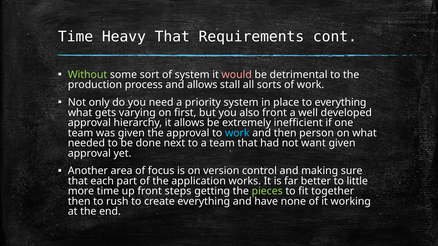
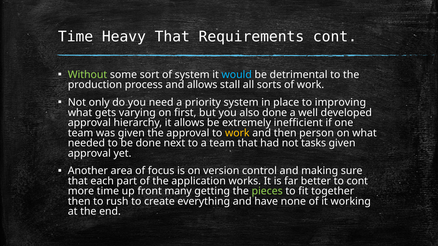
would colour: pink -> light blue (237, 75)
to everything: everything -> improving (340, 103)
also front: front -> done (275, 113)
work colour: light blue -> yellow (237, 133)
want: want -> tasks (314, 143)
to little: little -> cont (357, 181)
steps: steps -> many (178, 192)
